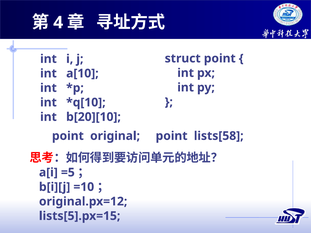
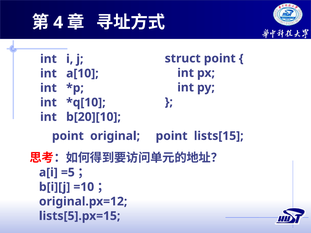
lists[58: lists[58 -> lists[15 (219, 136)
